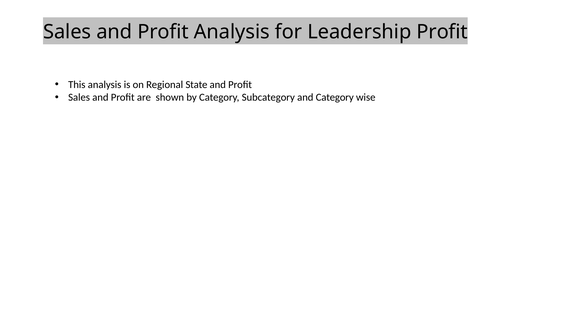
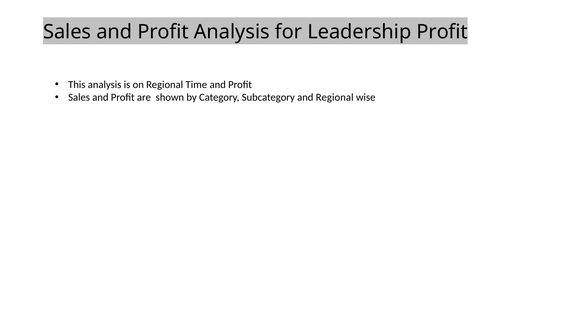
State: State -> Time (196, 85)
and Category: Category -> Regional (335, 97)
